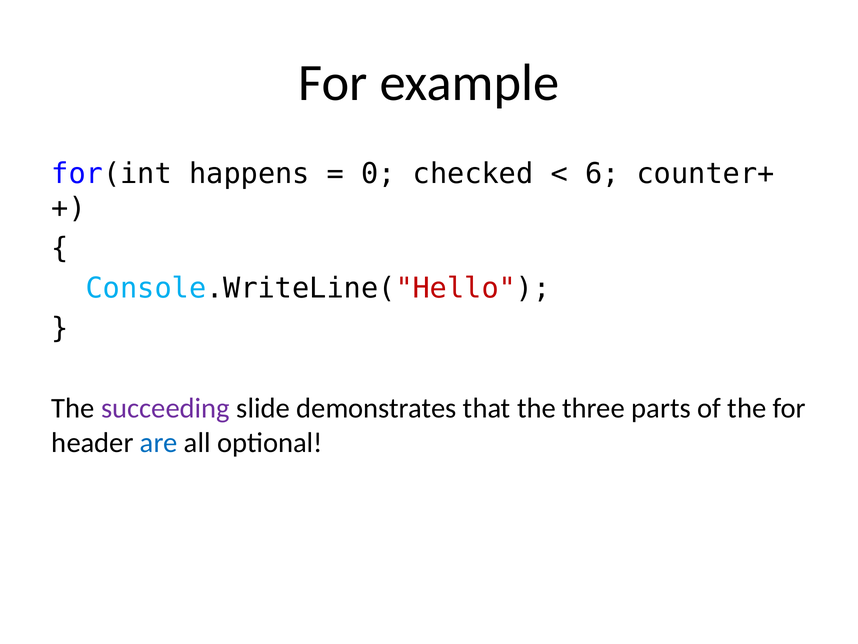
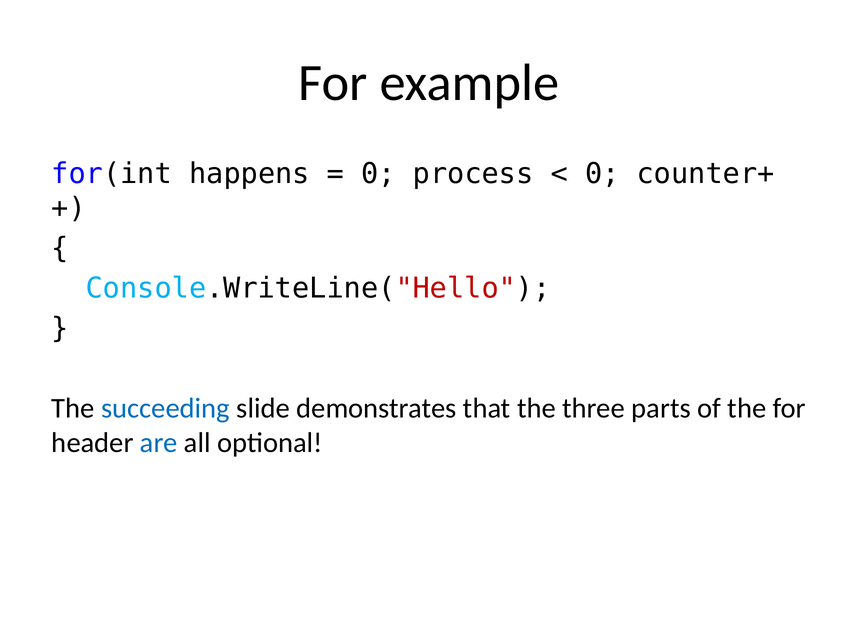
checked: checked -> process (473, 174)
6: 6 -> 0 (602, 174)
succeeding colour: purple -> blue (165, 408)
